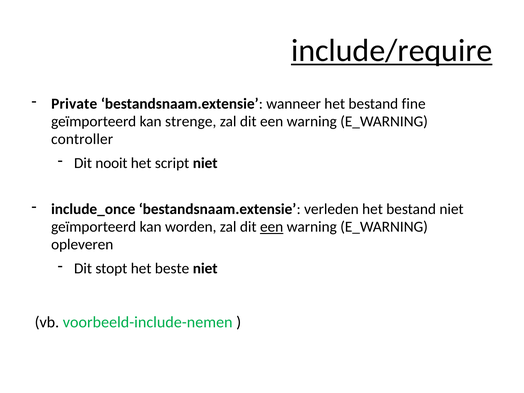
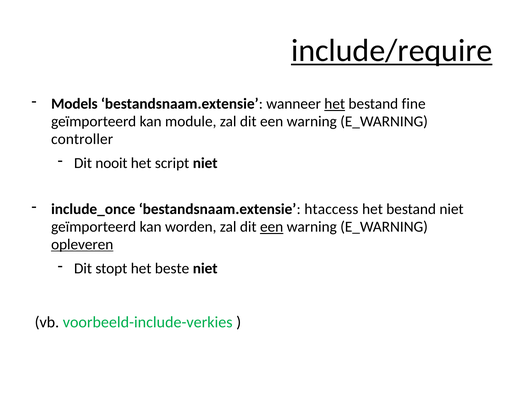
Private: Private -> Models (74, 104)
het underline: none -> present (335, 104)
strenge: strenge -> module (191, 121)
verleden: verleden -> htaccess (331, 209)
opleveren underline: none -> present (82, 244)
voorbeeld-include-nemen: voorbeeld-include-nemen -> voorbeeld-include-verkies (148, 322)
